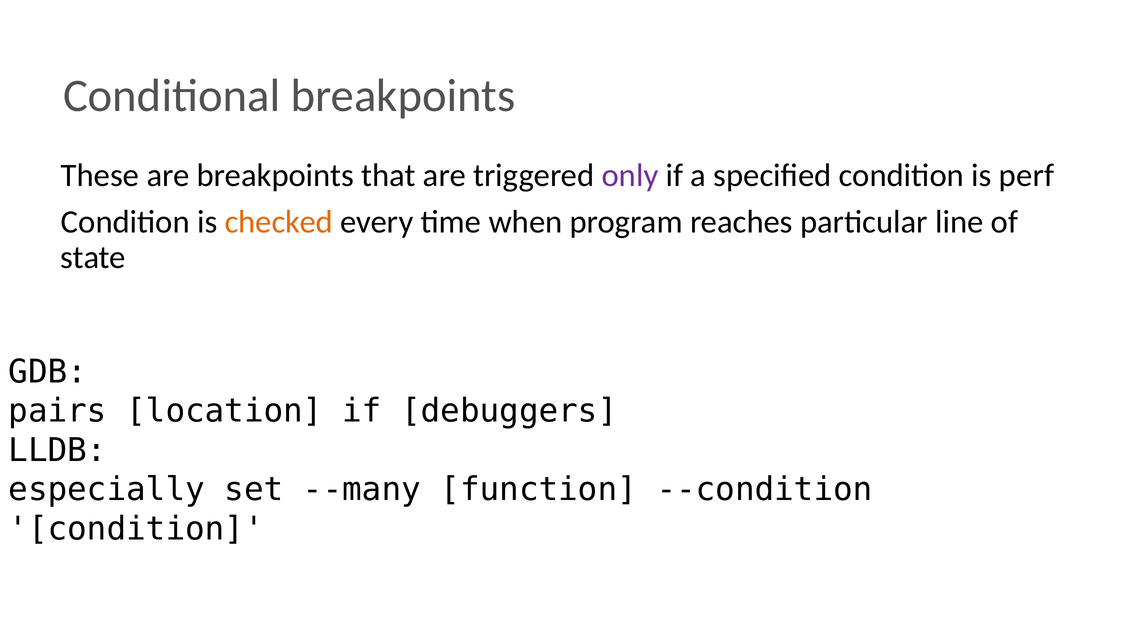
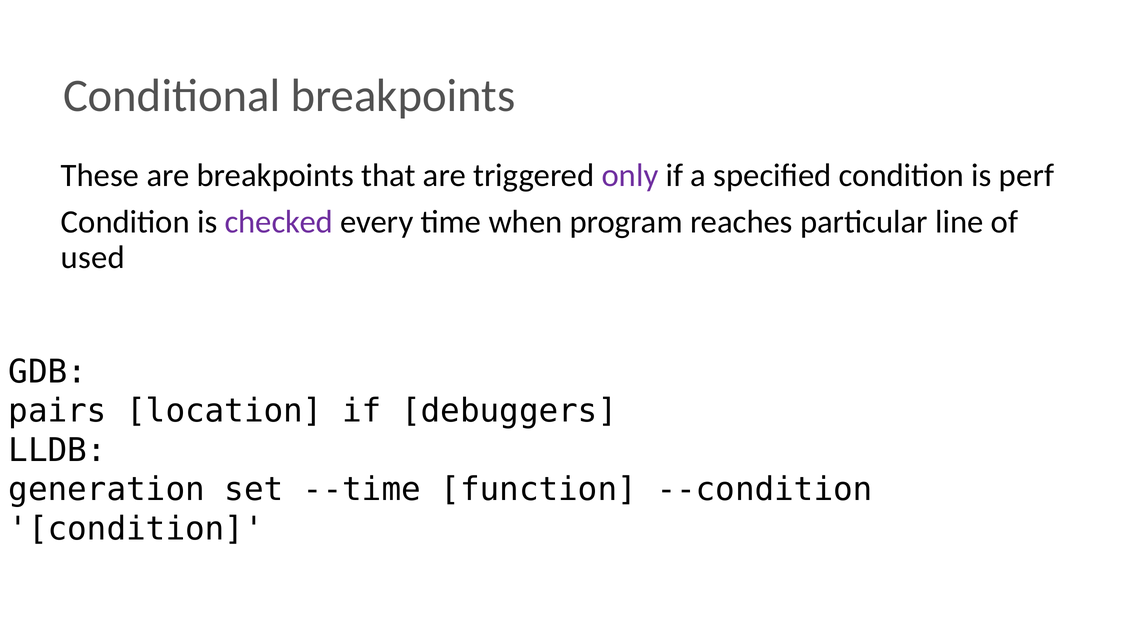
checked colour: orange -> purple (279, 222)
state: state -> used (93, 258)
especially: especially -> generation (107, 490)
--many: --many -> --time (362, 490)
